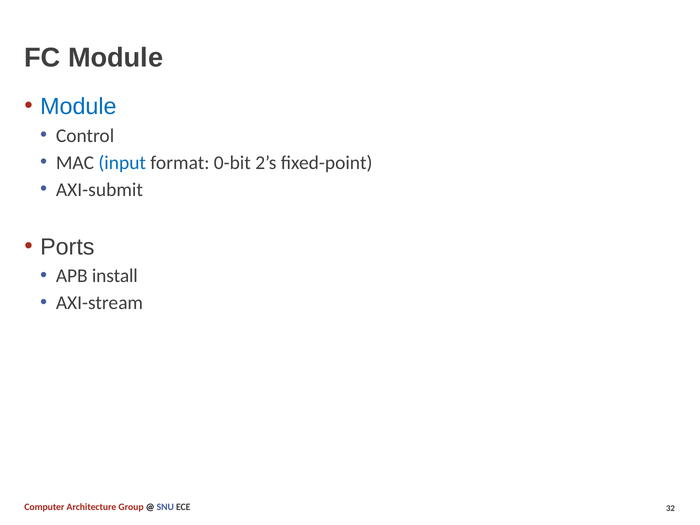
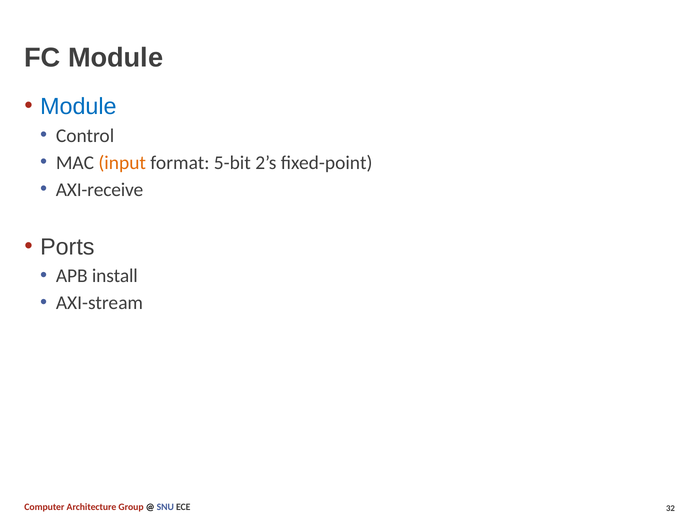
input colour: blue -> orange (122, 163)
0-bit: 0-bit -> 5-bit (232, 163)
AXI-submit: AXI-submit -> AXI-receive (100, 190)
